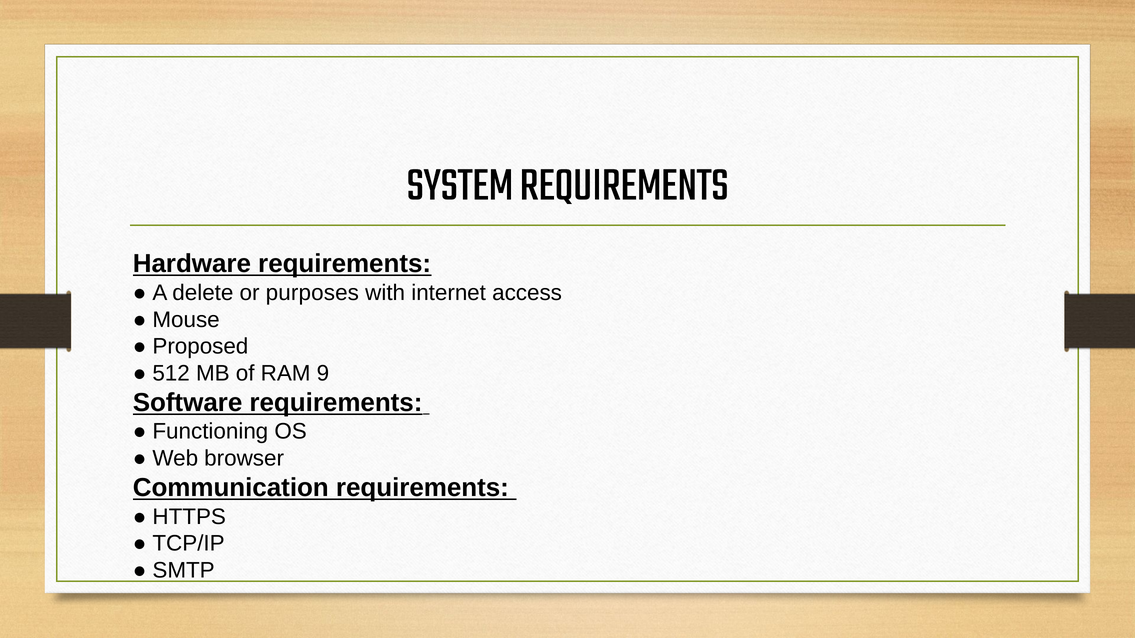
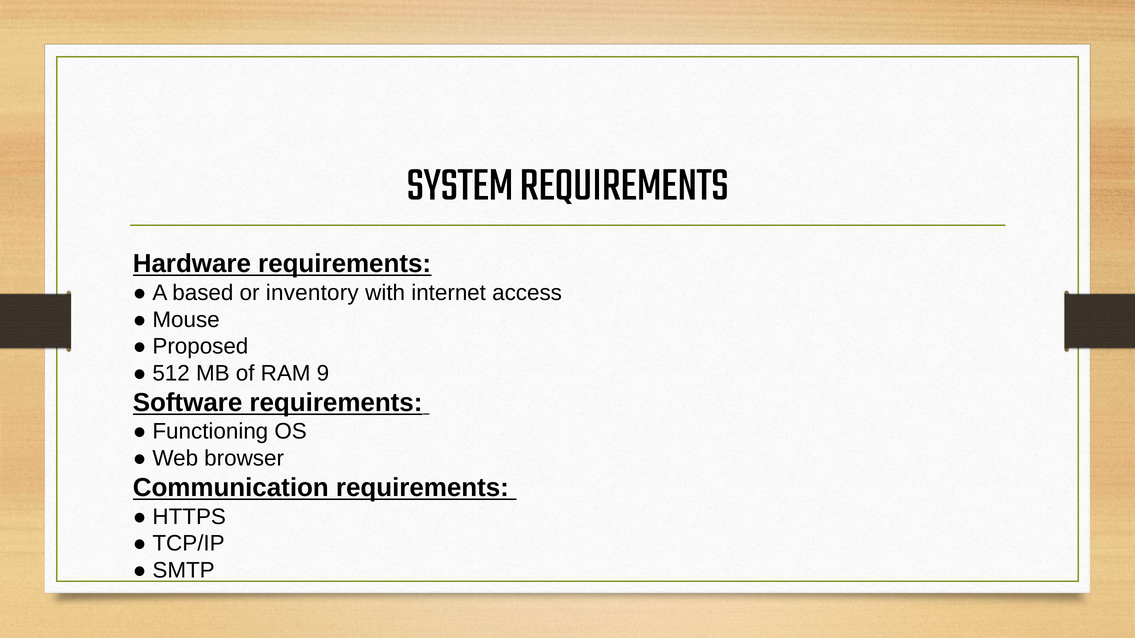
delete: delete -> based (203, 293)
purposes: purposes -> inventory (312, 293)
